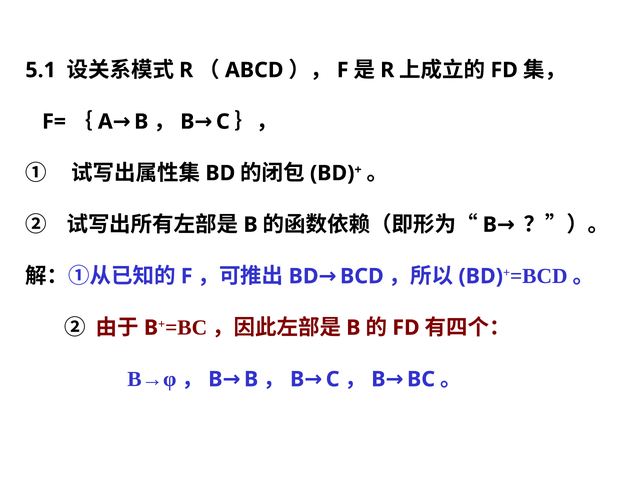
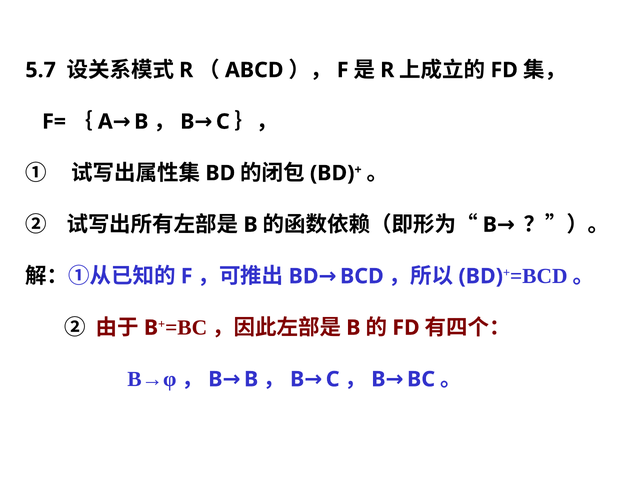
5.1: 5.1 -> 5.7 (41, 70)
